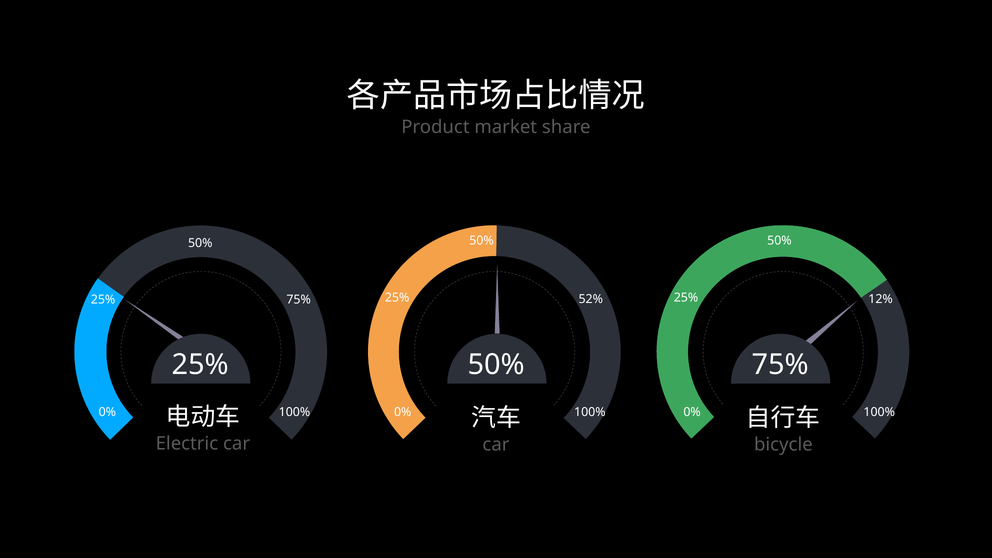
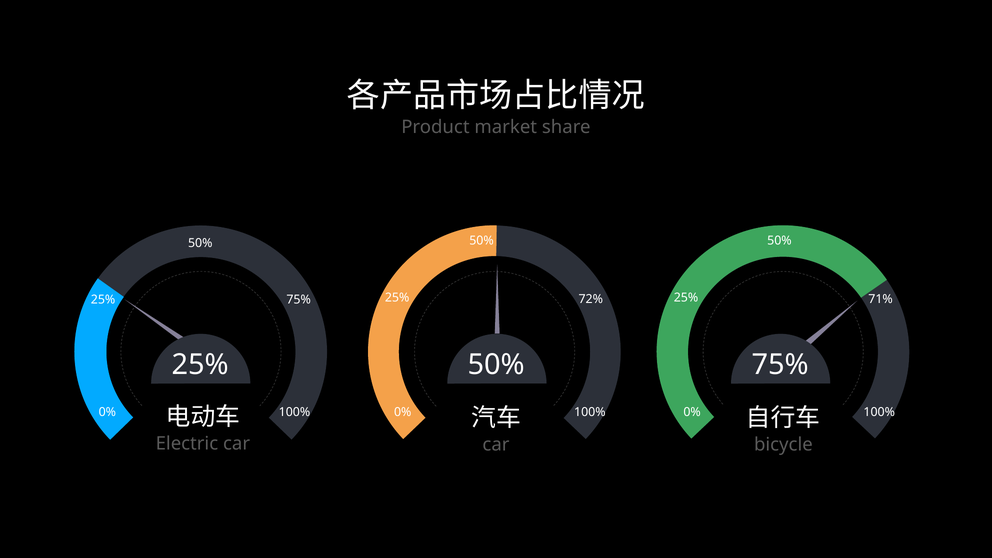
52%: 52% -> 72% (591, 299)
12%: 12% -> 71% (881, 299)
